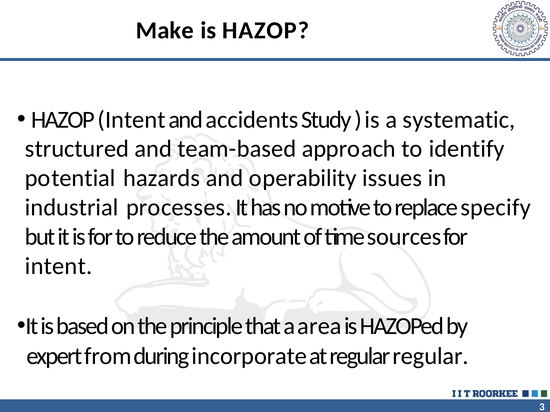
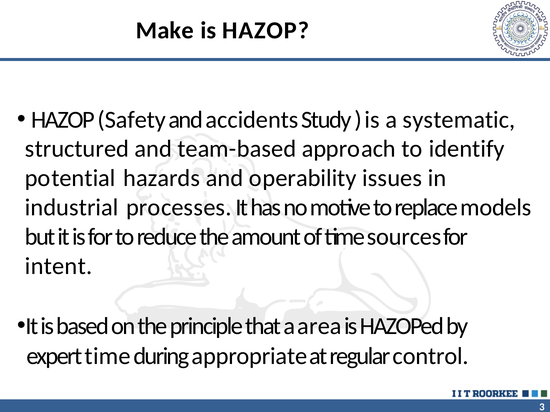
HAZOP Intent: Intent -> Safety (132, 120)
specify: specify -> models (496, 208)
expert from: from -> time (108, 357)
incorporate: incorporate -> appropriate (249, 357)
regular regular: regular -> control (431, 357)
